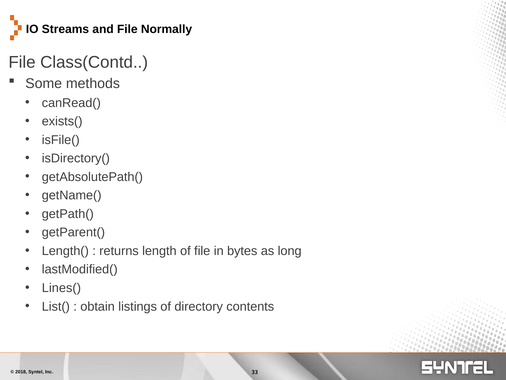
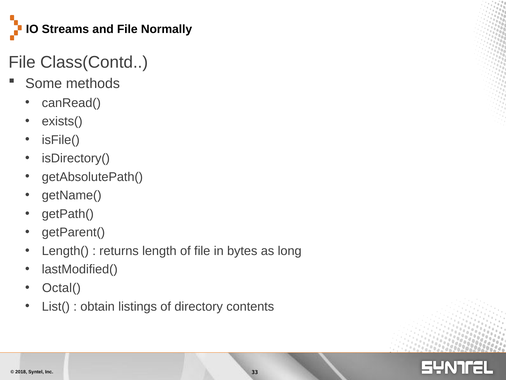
Lines(: Lines( -> Octal( (61, 288)
